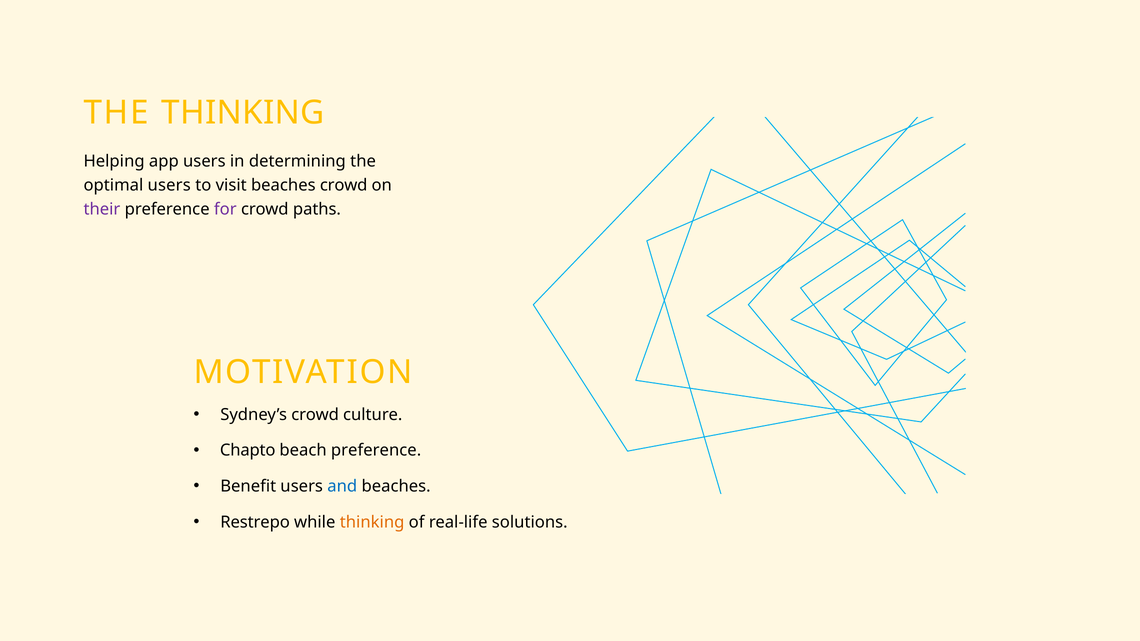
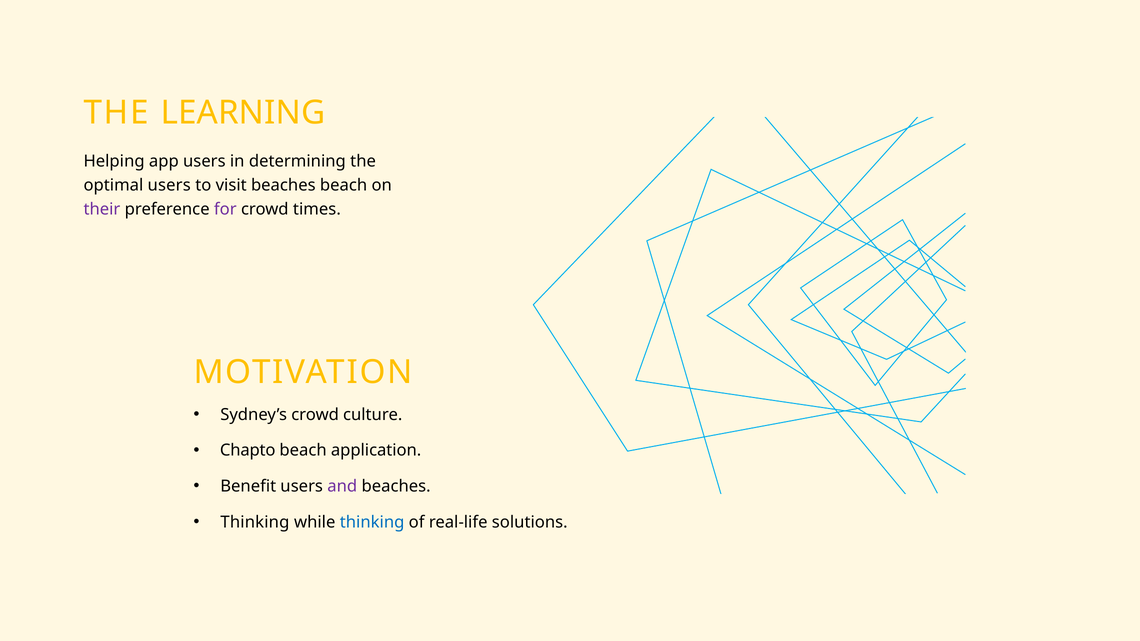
THE THINKING: THINKING -> LEARNING (243, 113)
beaches crowd: crowd -> beach (344, 185)
paths: paths -> times (317, 209)
beach preference: preference -> application (376, 451)
and colour: blue -> purple (342, 486)
Restrepo: Restrepo -> Thinking (255, 522)
thinking colour: orange -> blue (372, 522)
